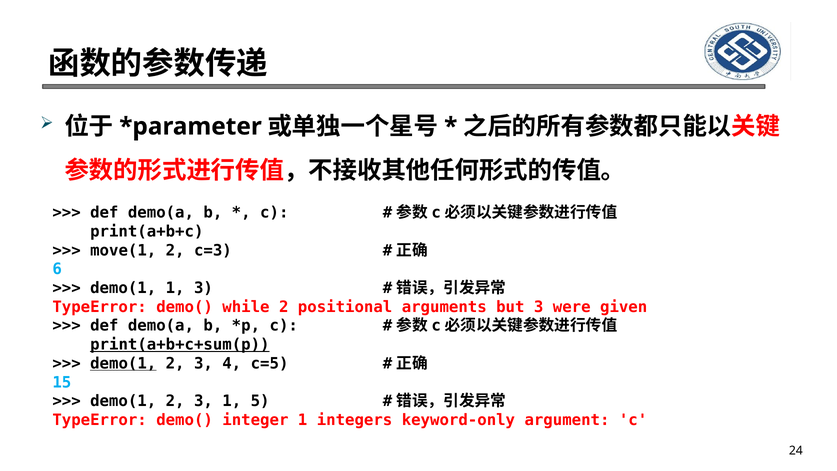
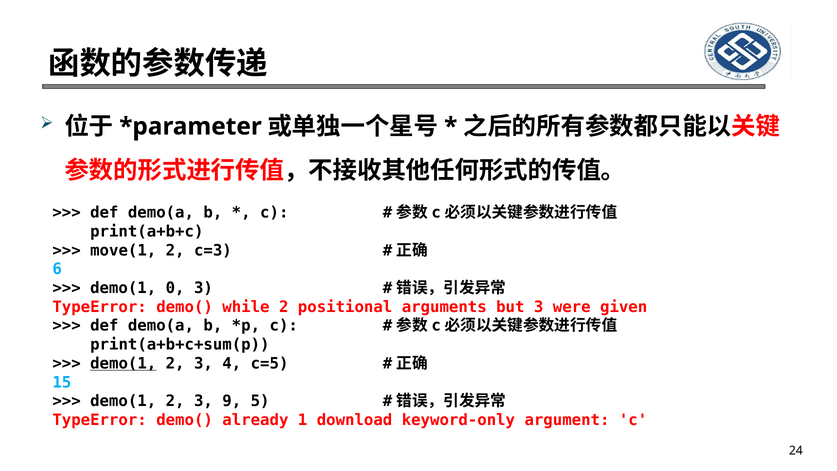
demo(1 1: 1 -> 0 (175, 288)
print(a+b+c+sum(p underline: present -> none (180, 345)
3 1: 1 -> 9 (232, 401)
integer: integer -> already (255, 420)
integers: integers -> download (355, 420)
